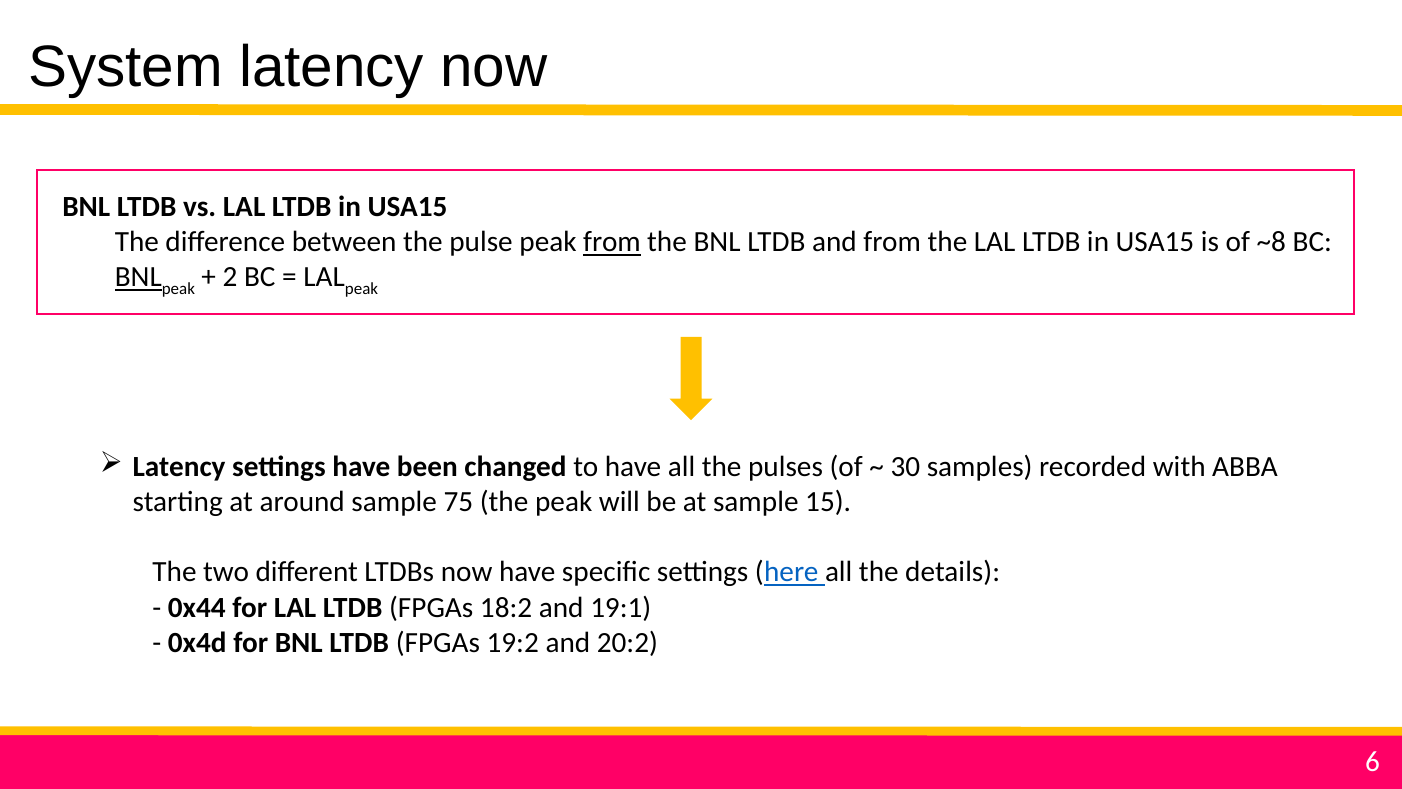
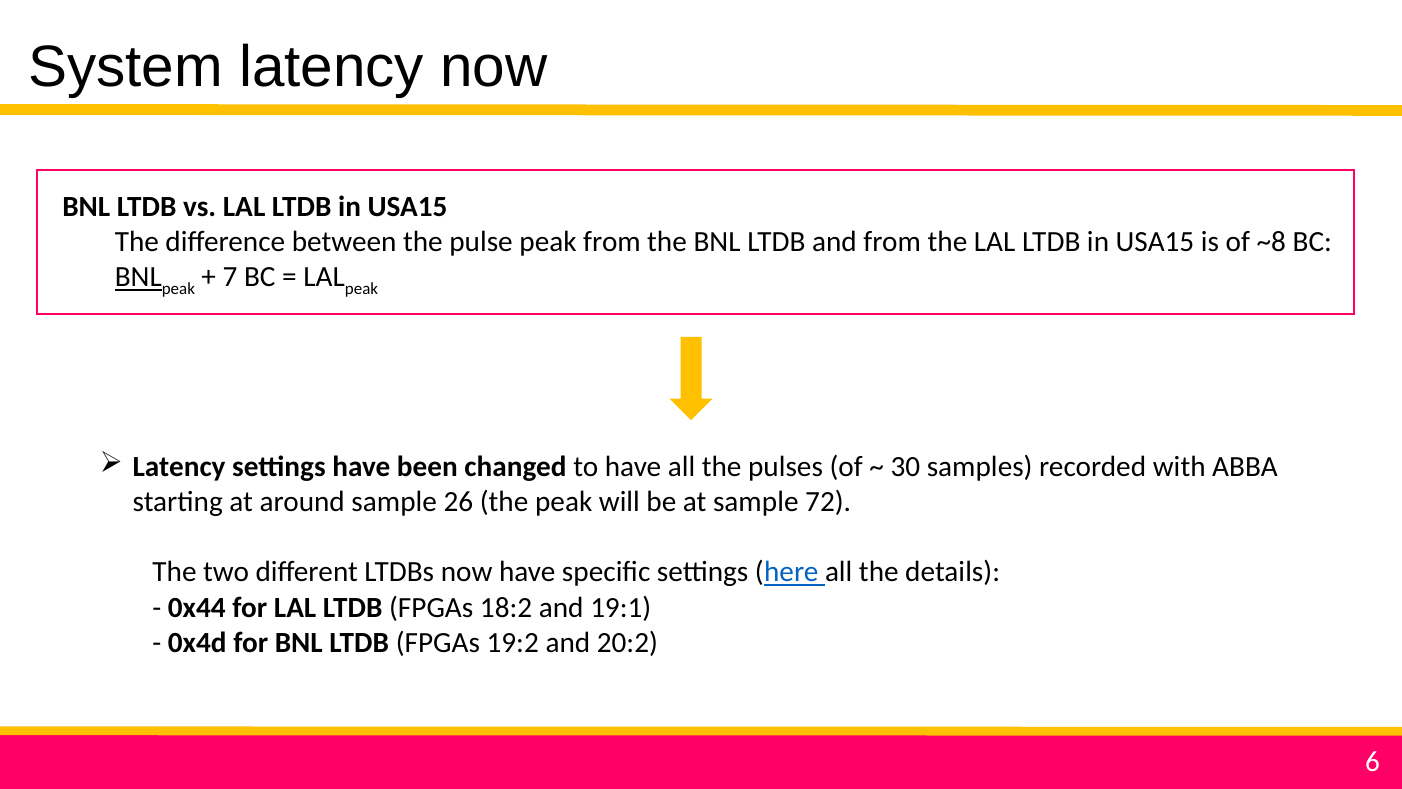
from underline: present -> none (612, 242)
2: 2 -> 7 (230, 277)
75: 75 -> 26 (458, 502)
15: 15 -> 72 (828, 502)
